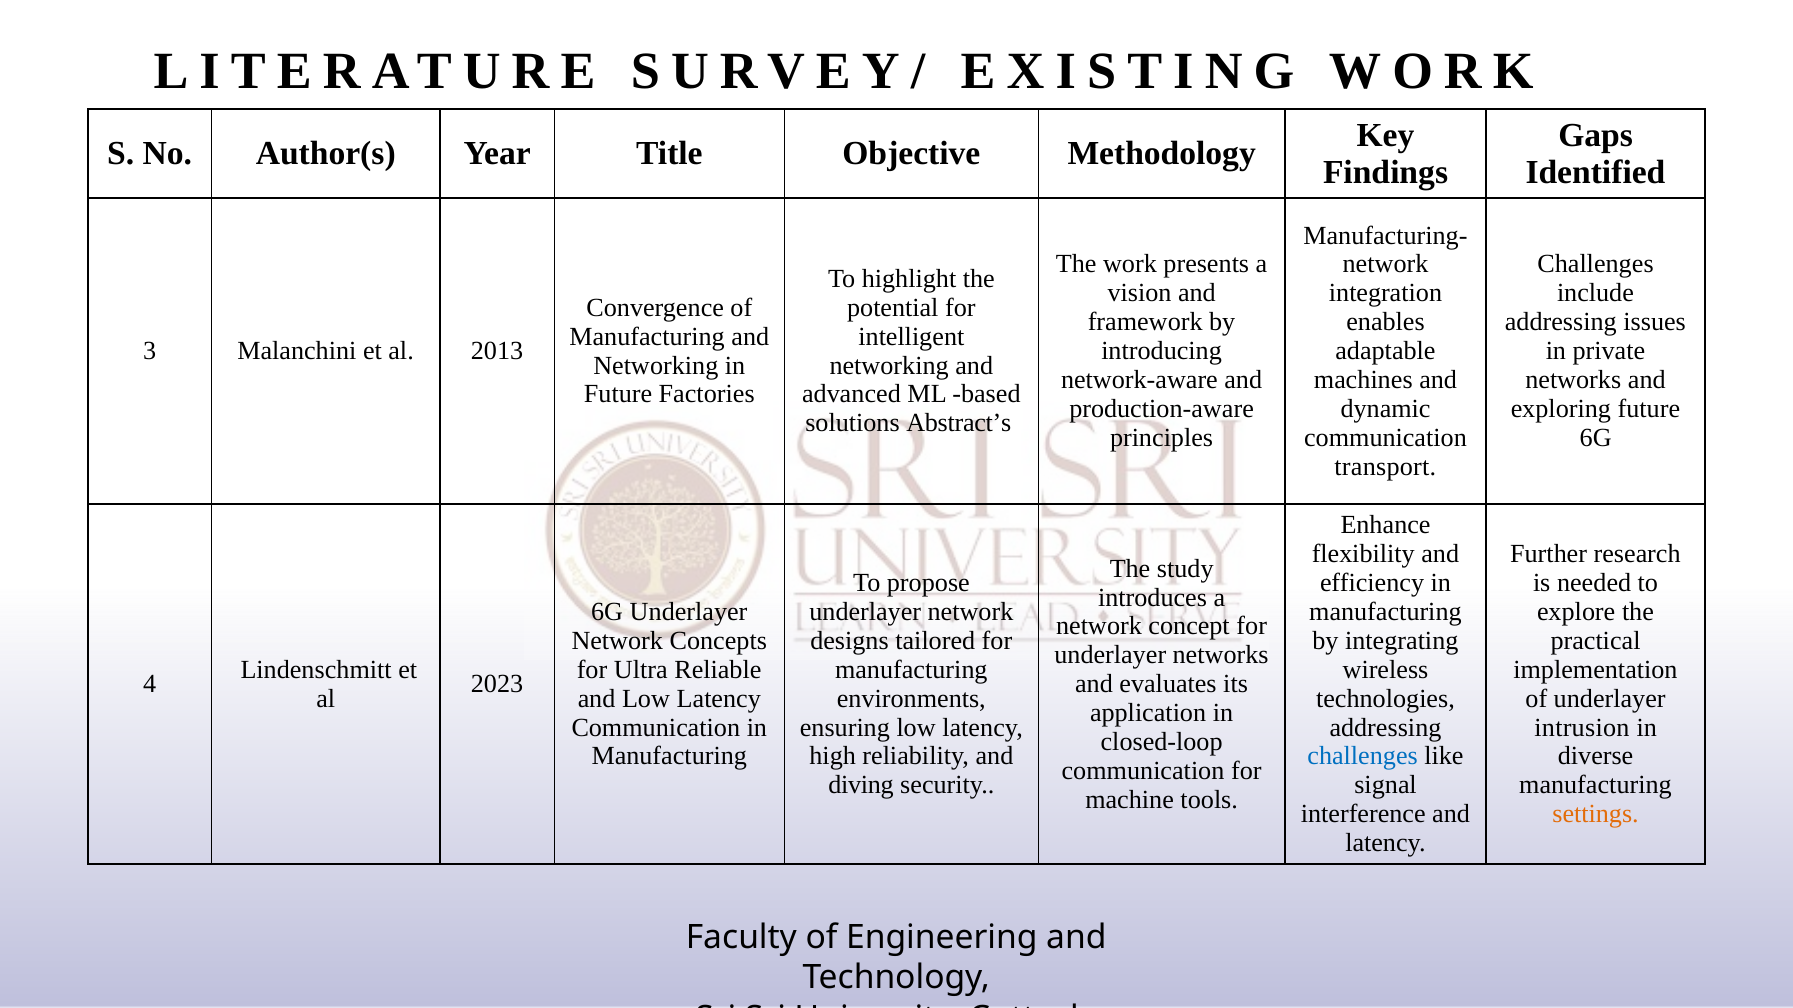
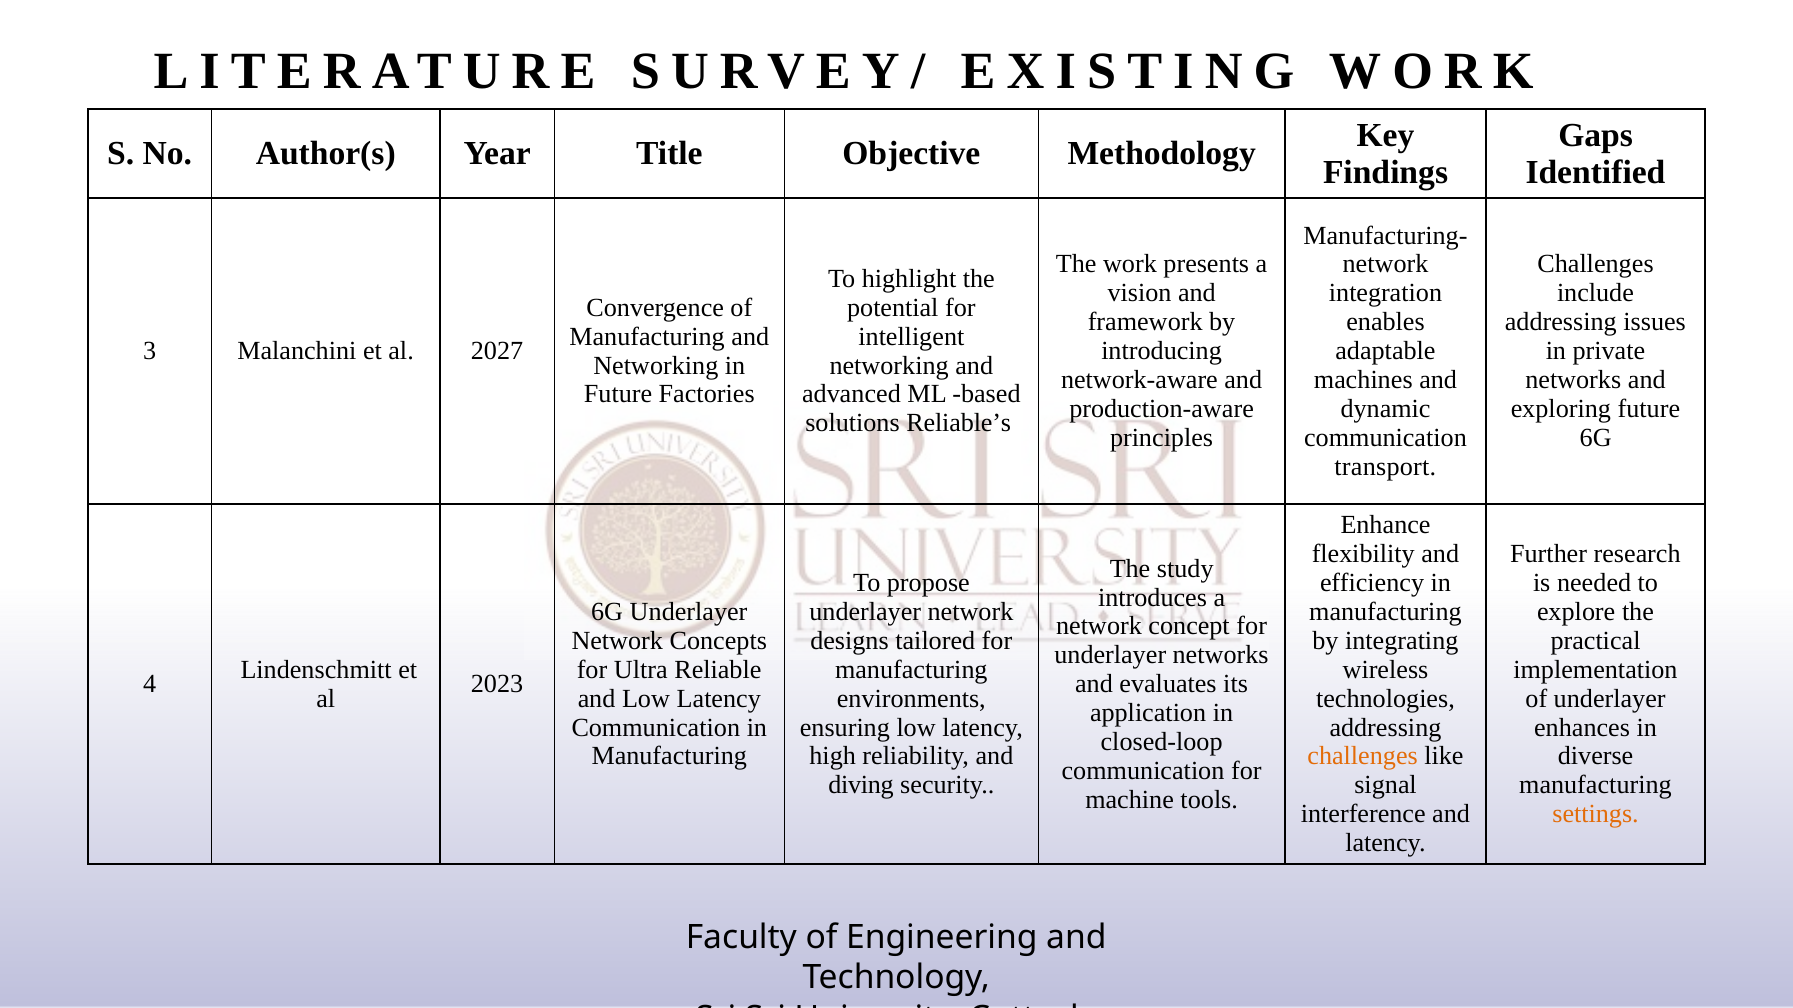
2013: 2013 -> 2027 (497, 351)
Abstract’s: Abstract’s -> Reliable’s (959, 423)
intrusion: intrusion -> enhances (1582, 728)
challenges colour: blue -> orange (1363, 757)
